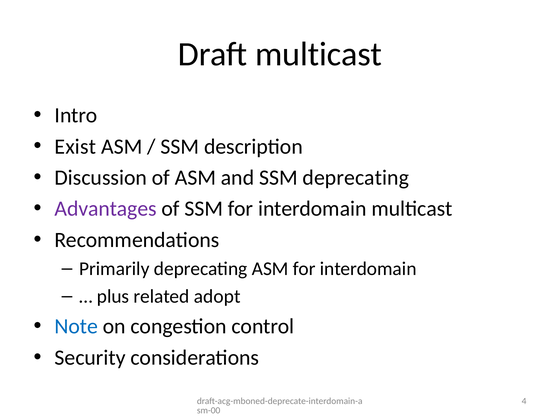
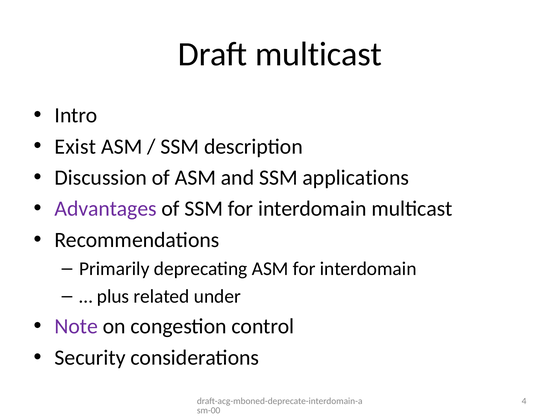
SSM deprecating: deprecating -> applications (356, 178)
adopt: adopt -> under (217, 297)
Note colour: blue -> purple (76, 326)
